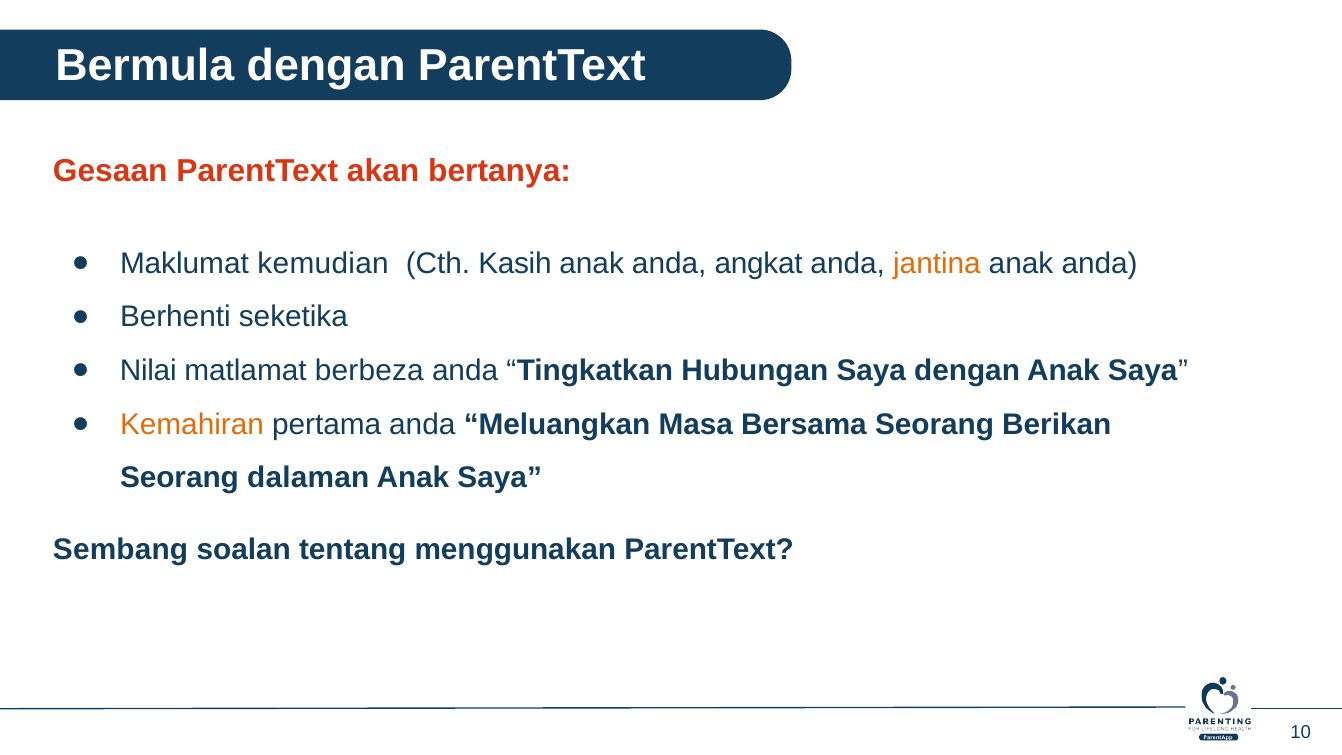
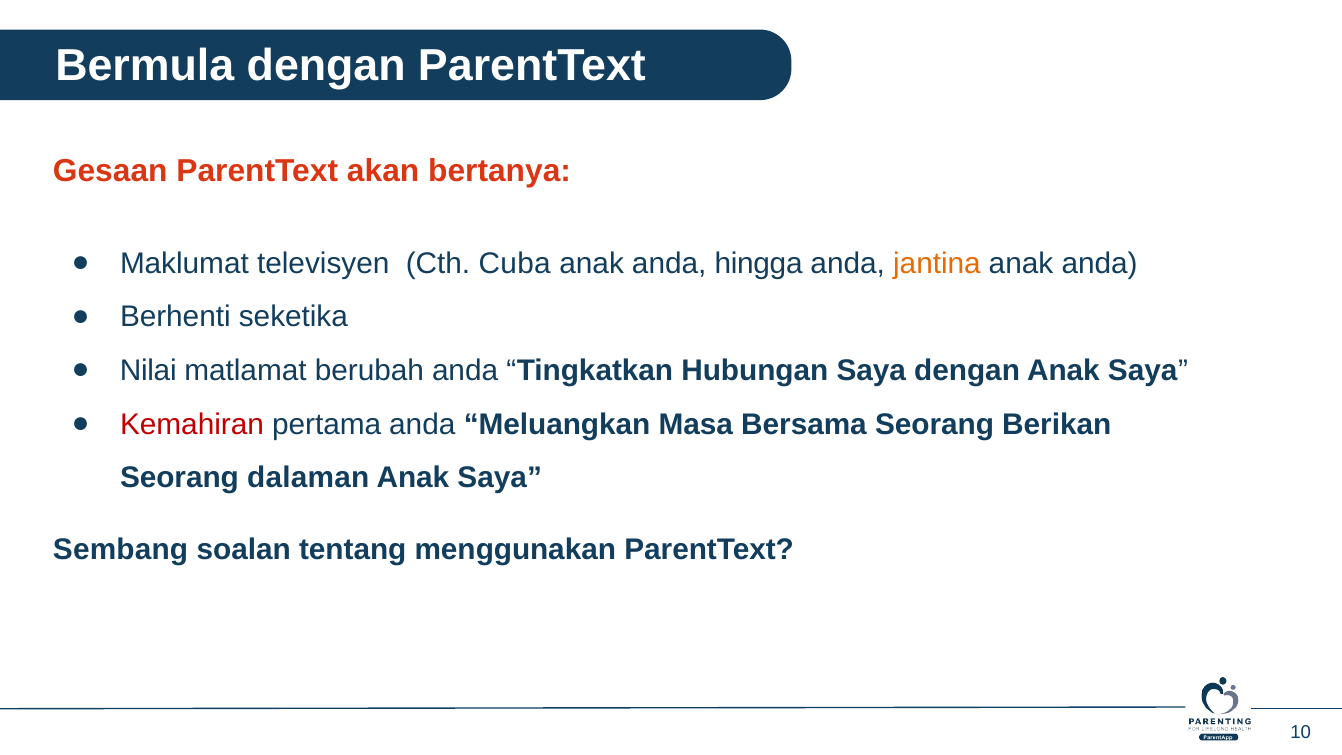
kemudian: kemudian -> televisyen (323, 263)
Kasih: Kasih -> Cuba (515, 263)
angkat: angkat -> hingga (759, 263)
berbeza: berbeza -> berubah (369, 371)
Kemahiran colour: orange -> red (192, 424)
